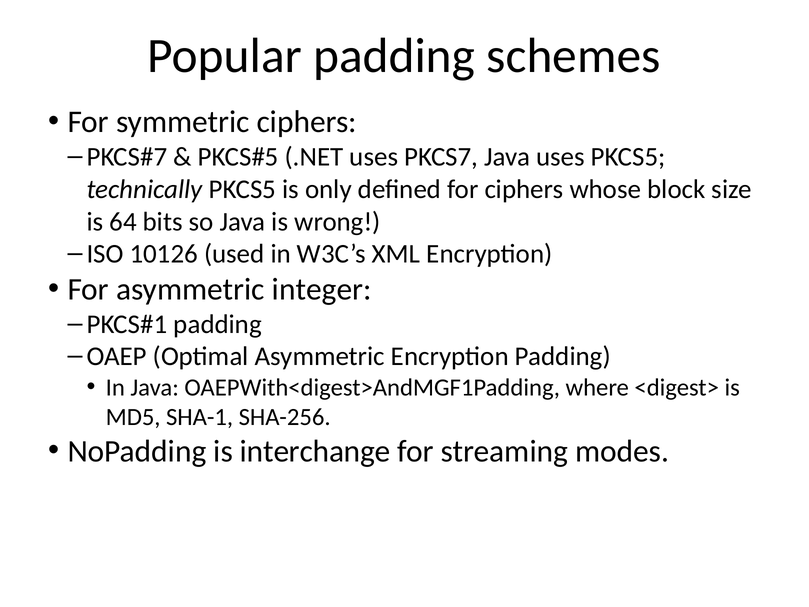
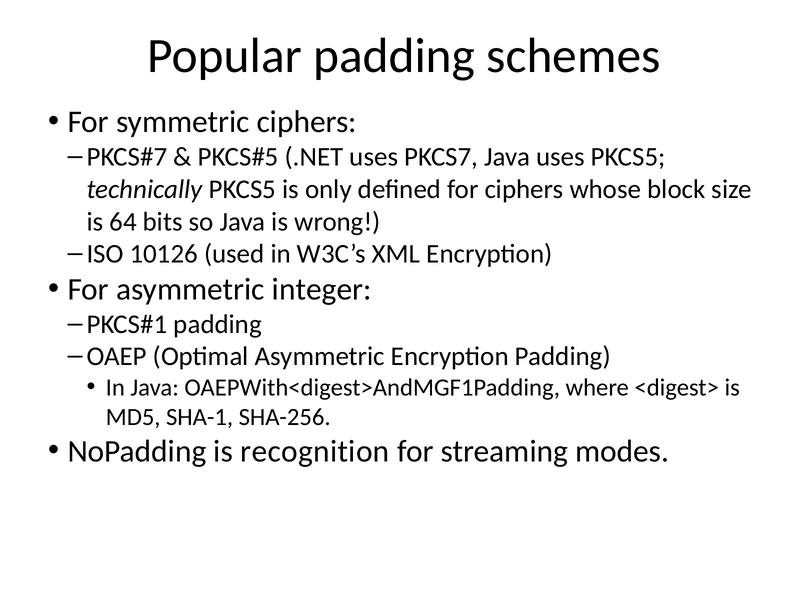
interchange: interchange -> recognition (315, 451)
